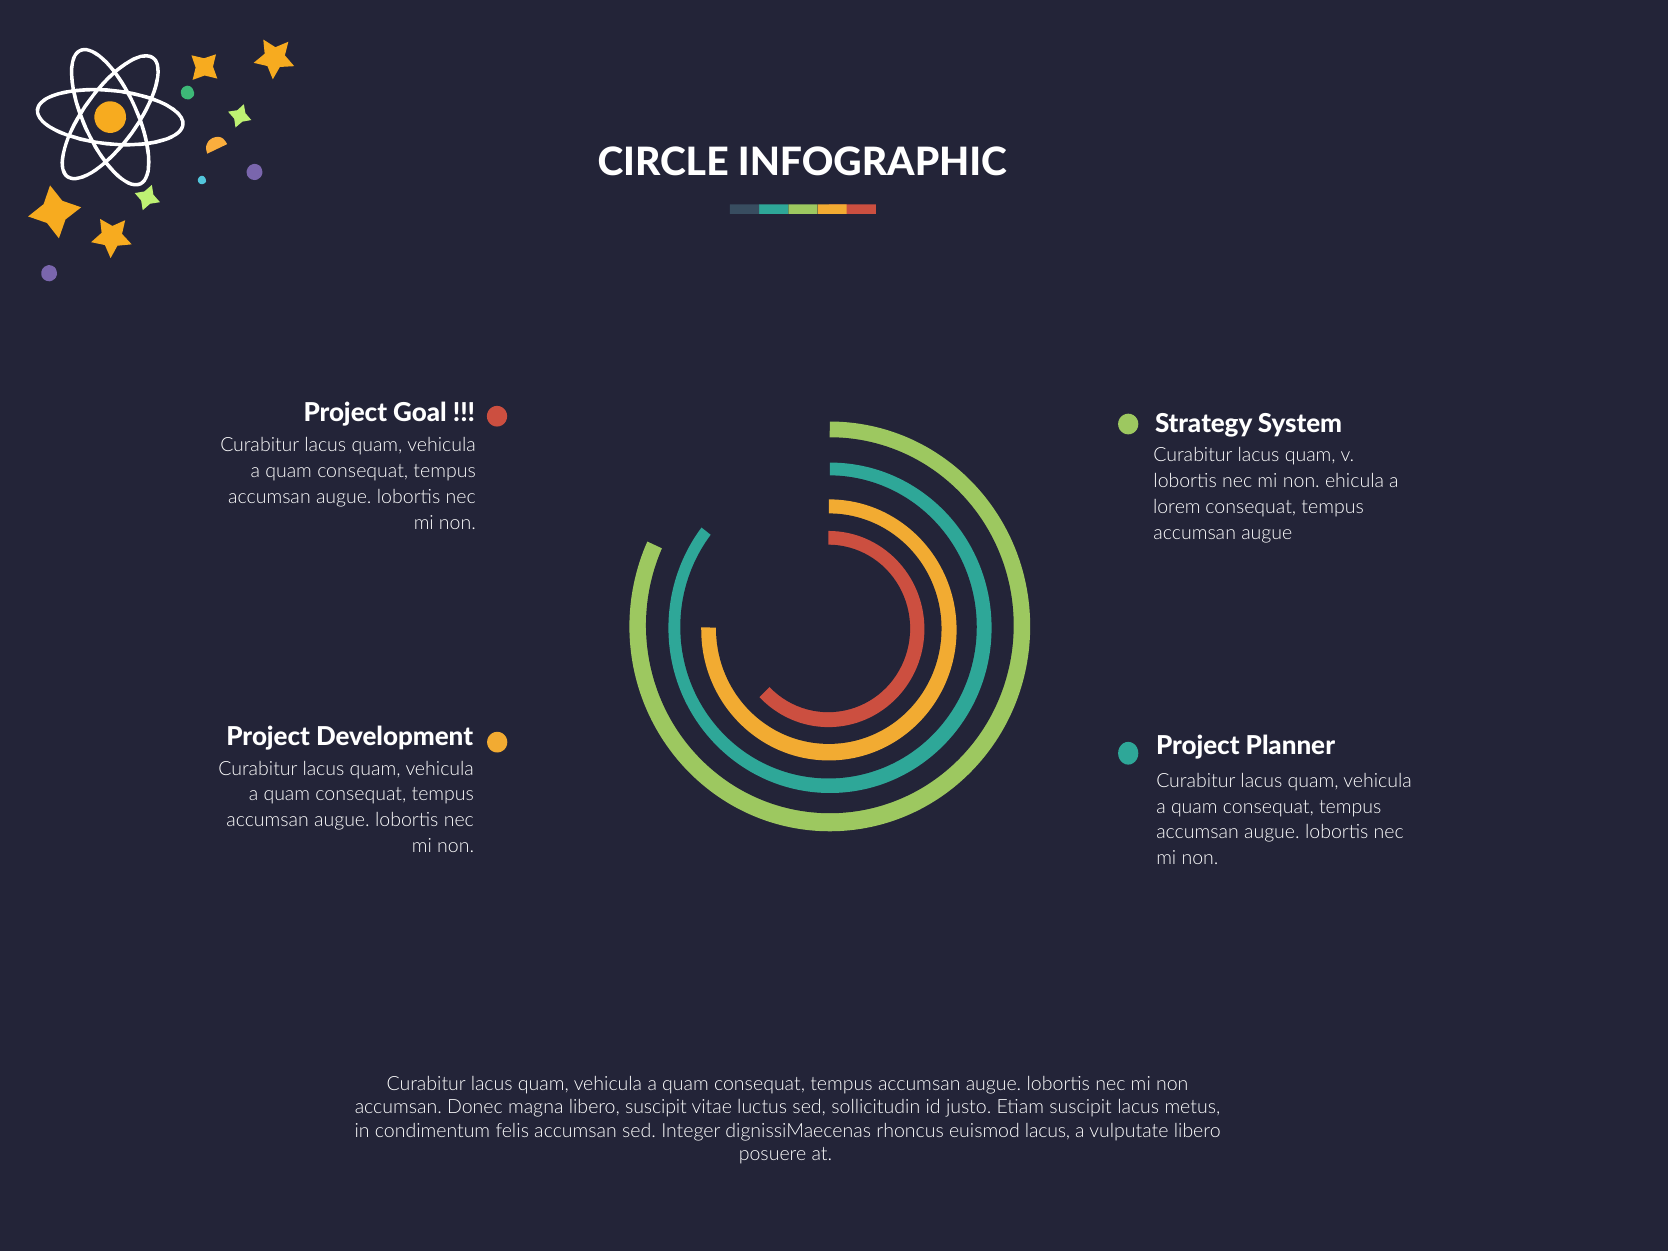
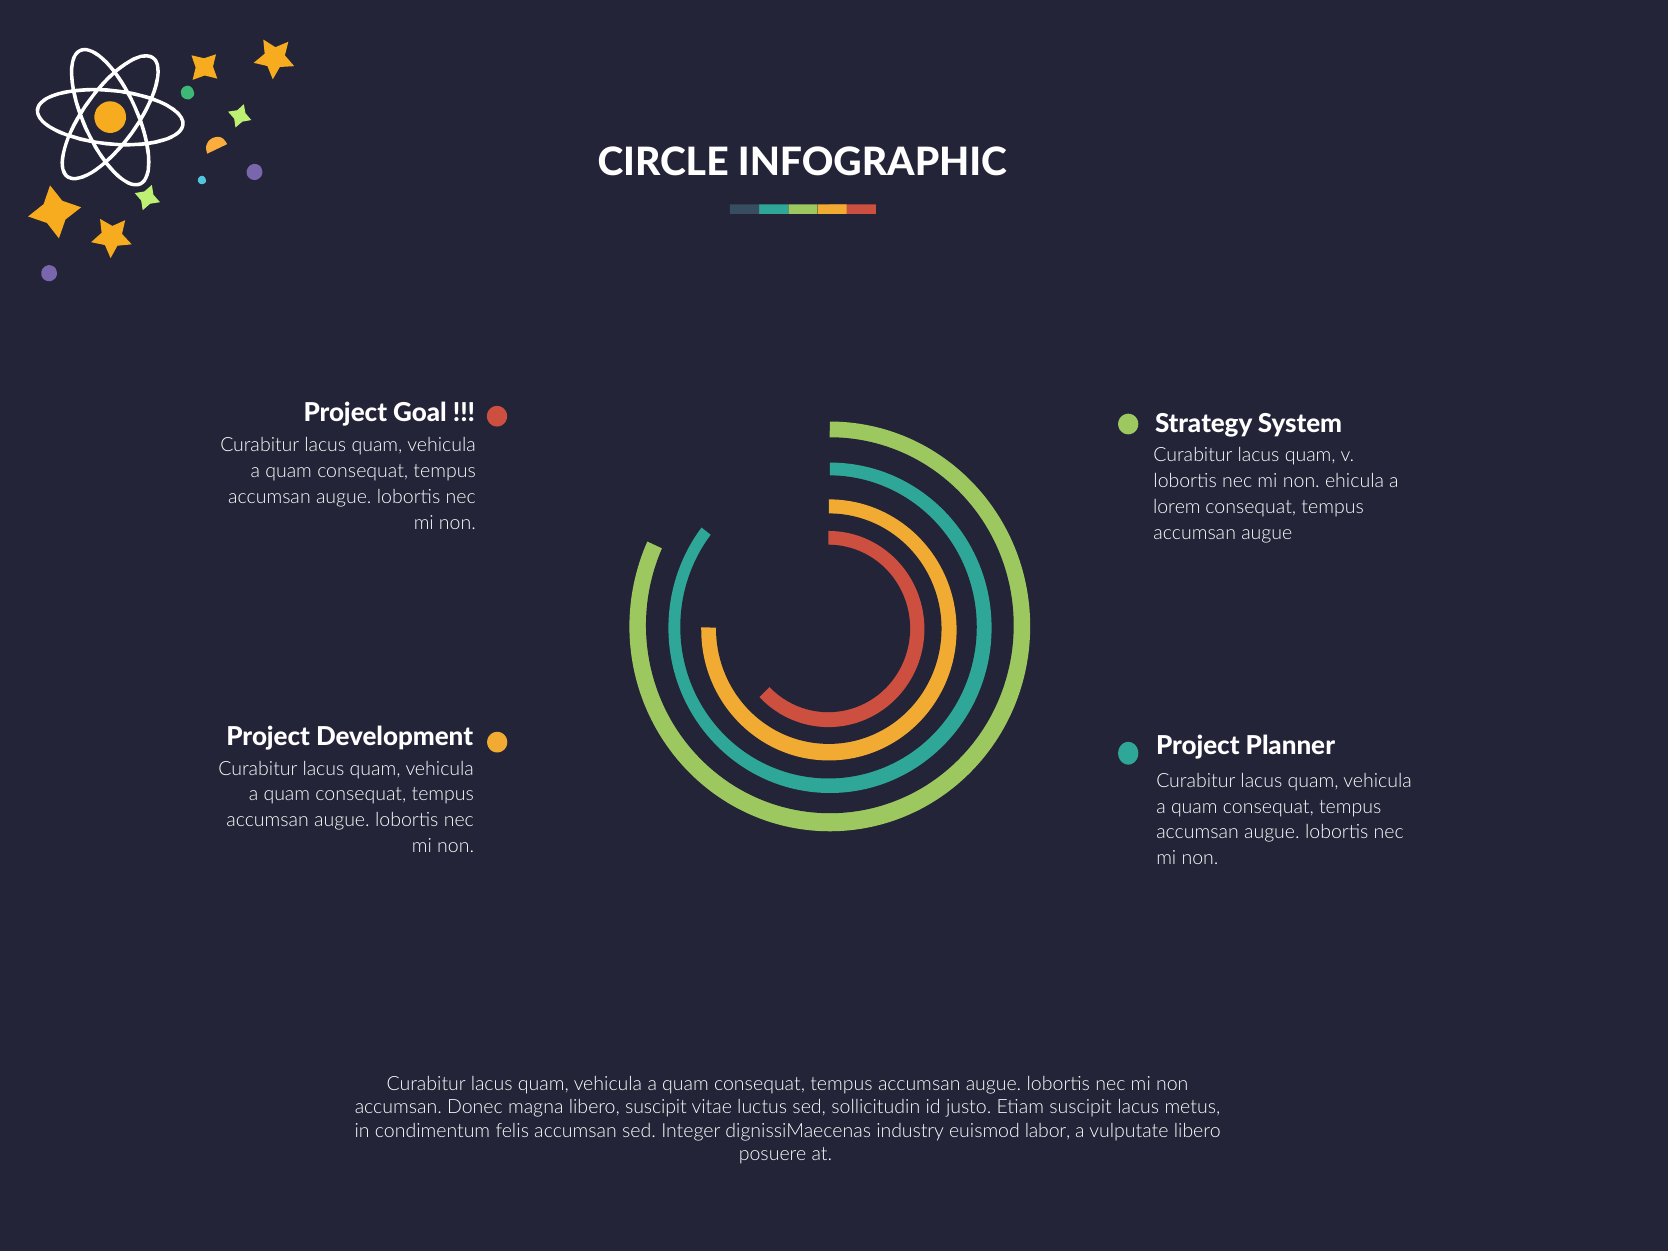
rhoncus: rhoncus -> industry (910, 1131)
euismod lacus: lacus -> labor (1048, 1131)
